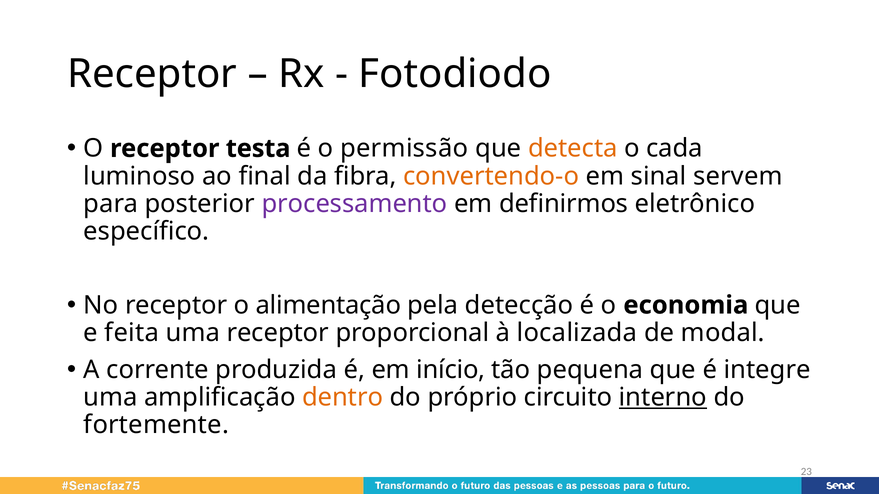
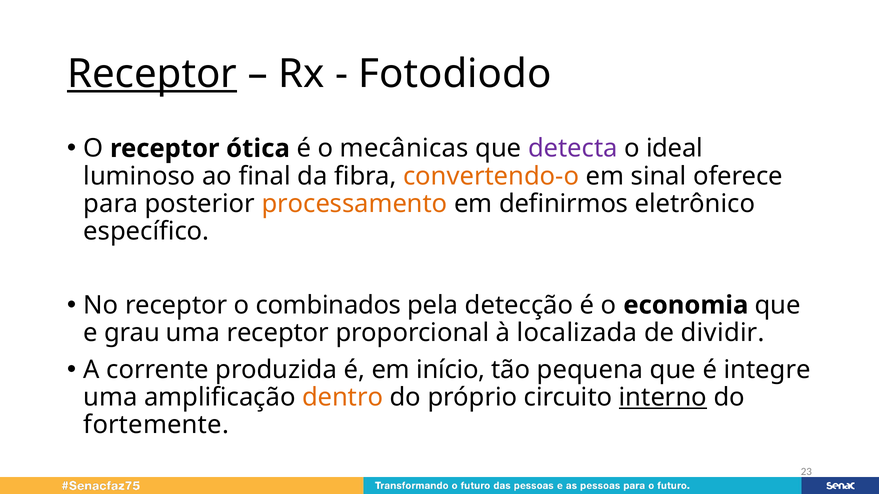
Receptor underline: none -> present (152, 74)
testa: testa -> ótica (258, 149)
permissão: permissão -> mecânicas (404, 149)
detecta colour: orange -> purple (573, 149)
cada: cada -> ideal (674, 149)
servem: servem -> oferece (738, 176)
processamento colour: purple -> orange (355, 204)
alimentação: alimentação -> combinados (328, 305)
feita: feita -> grau (132, 333)
modal: modal -> dividir (723, 333)
